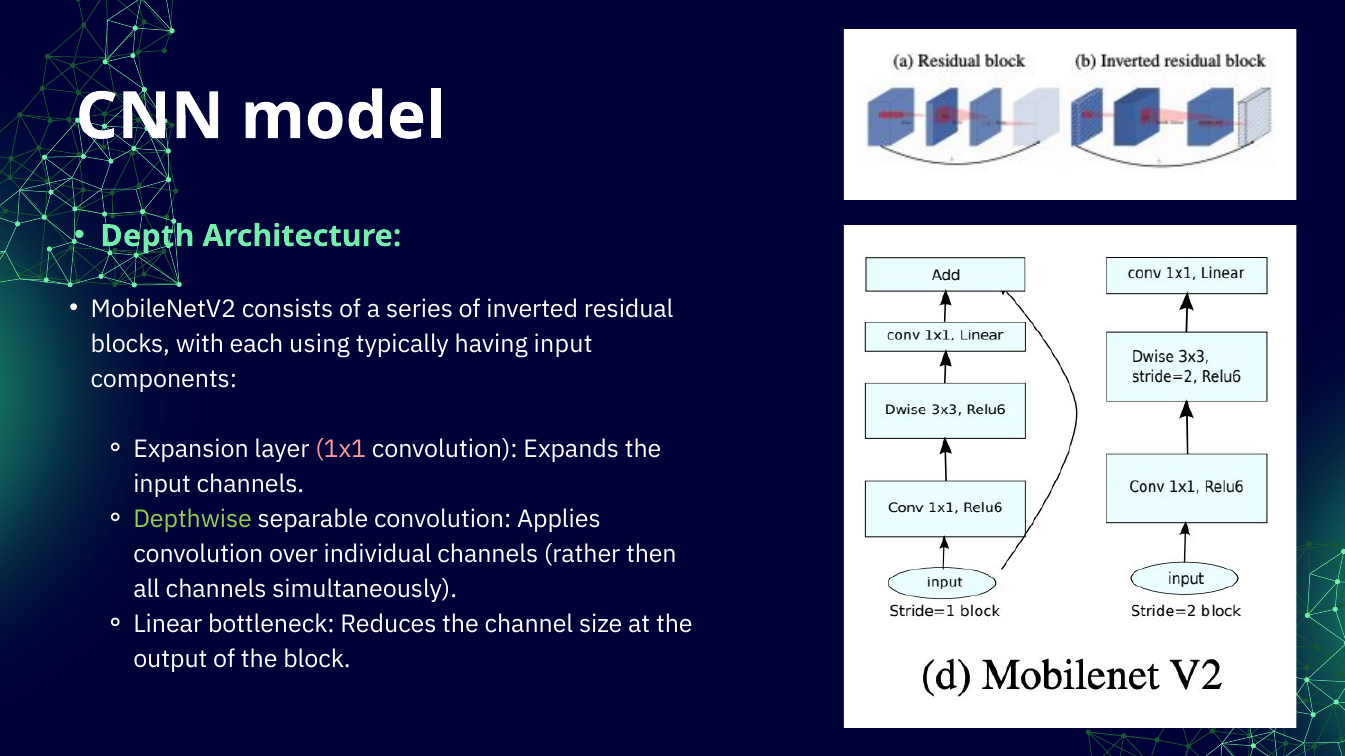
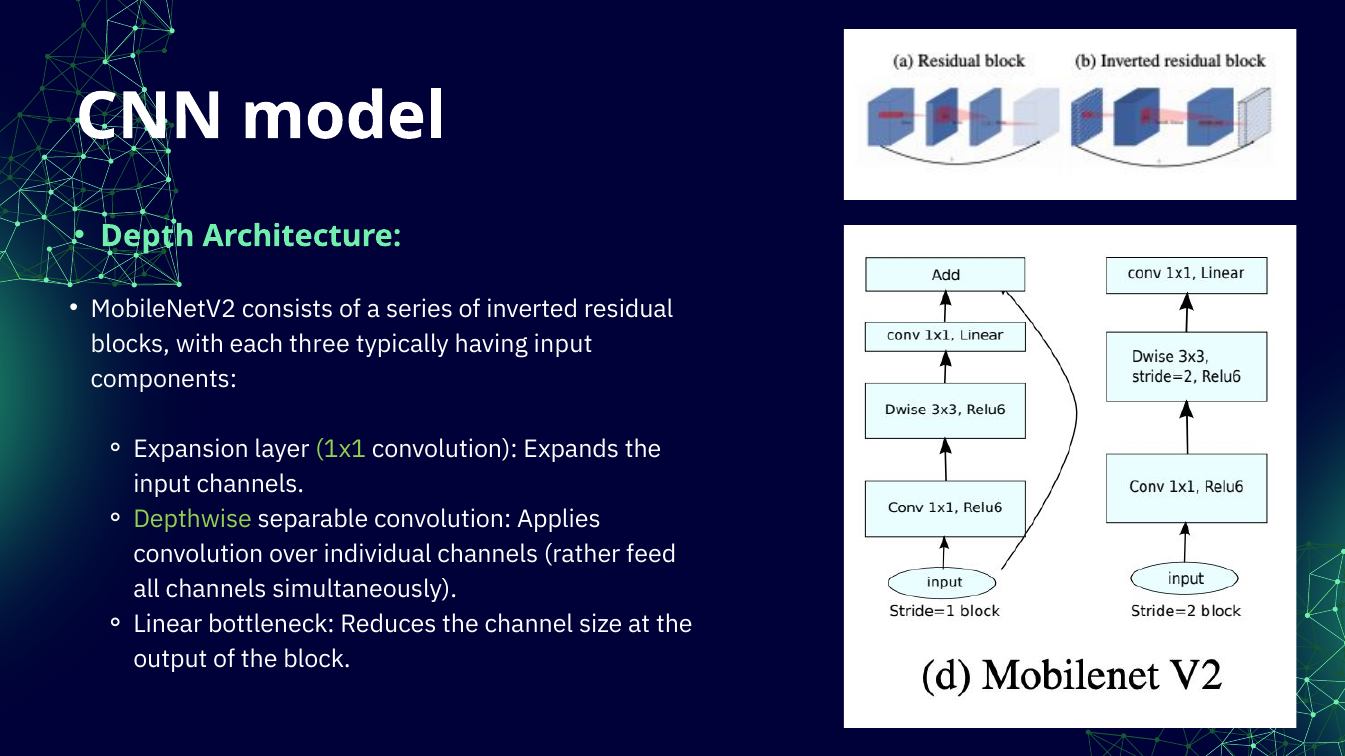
using: using -> three (319, 344)
1x1 colour: pink -> light green (341, 449)
then: then -> feed (651, 555)
